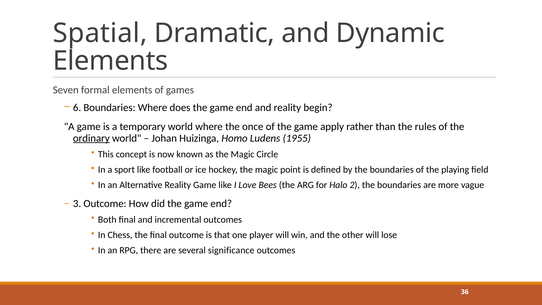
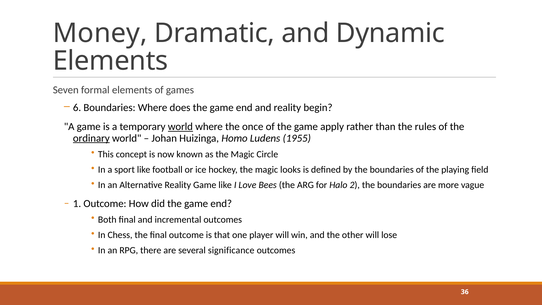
Spatial: Spatial -> Money (100, 33)
world underline: none -> present (180, 127)
point: point -> looks (290, 170)
3: 3 -> 1 (77, 203)
